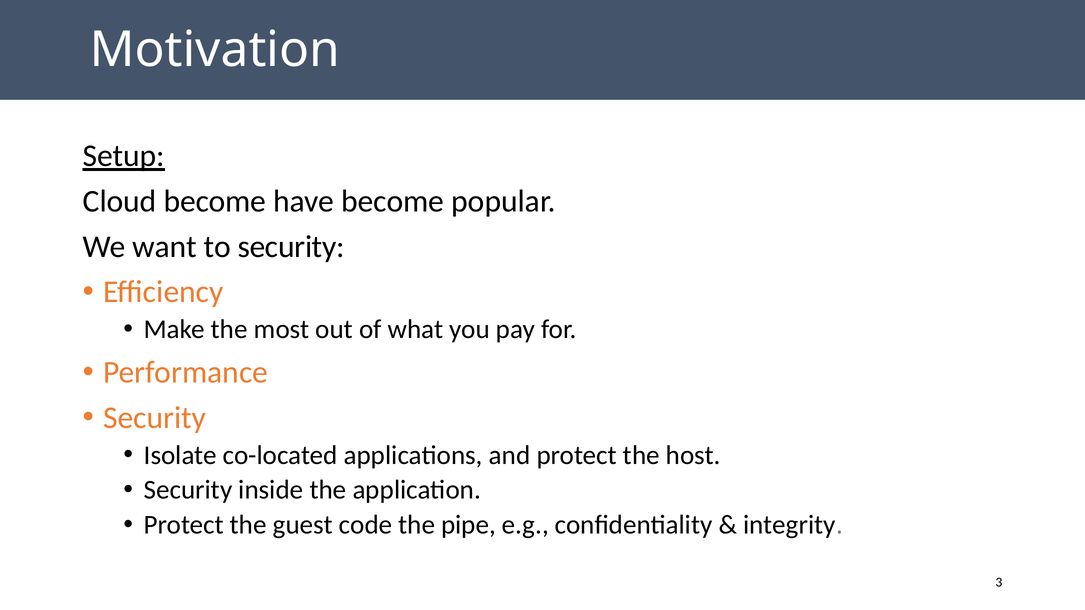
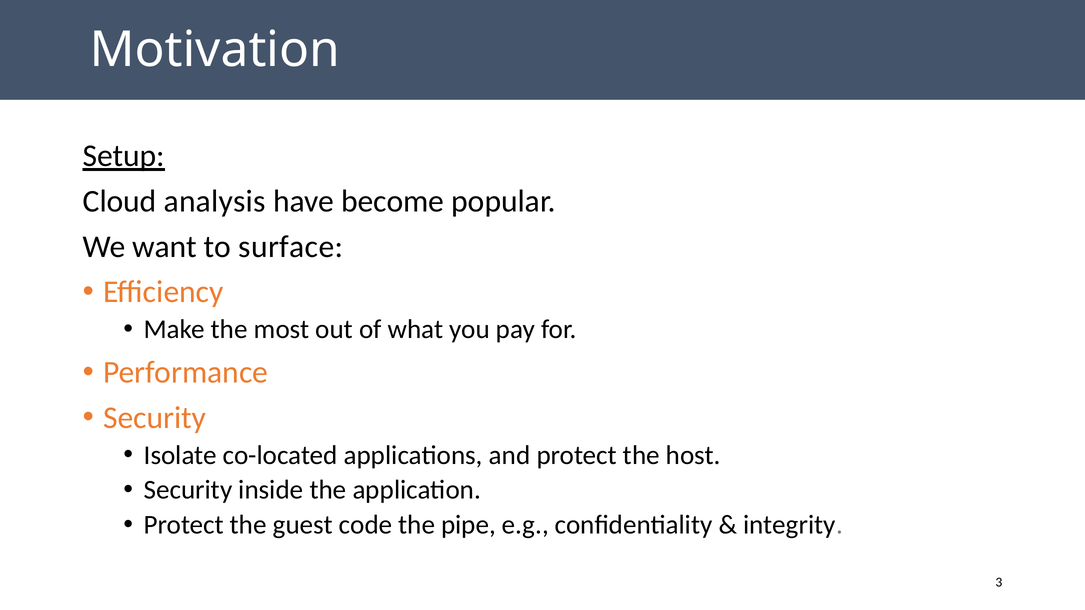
Cloud become: become -> analysis (215, 201)
to security: security -> surface (291, 247)
